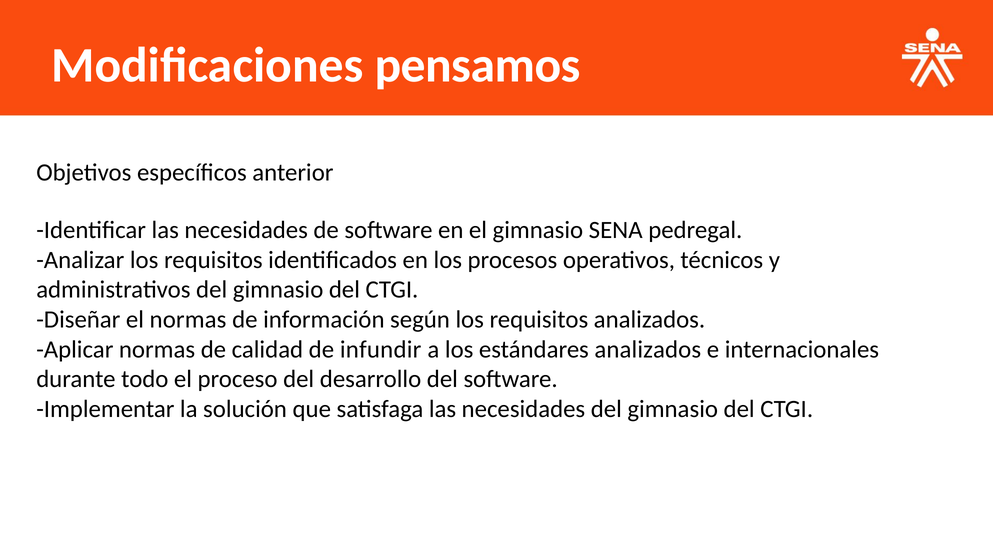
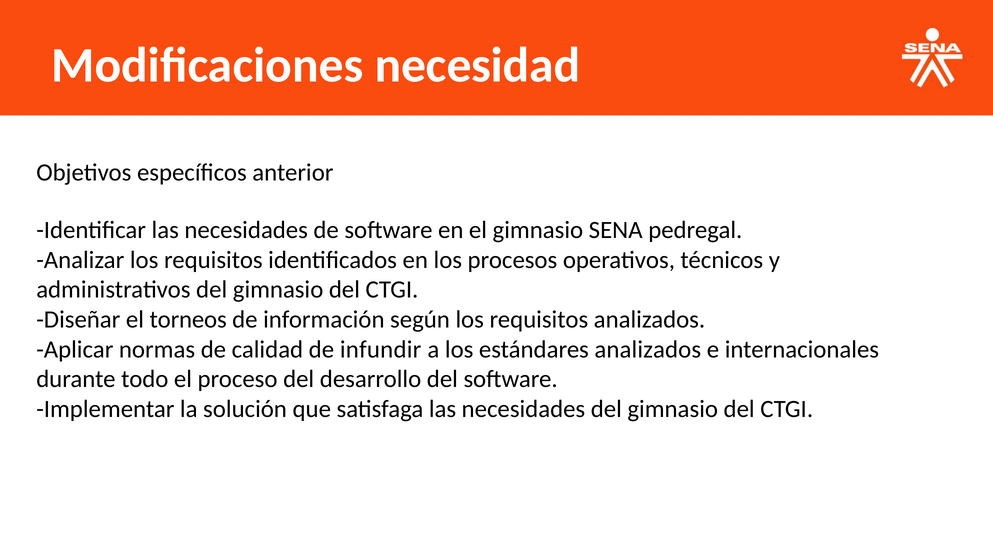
pensamos: pensamos -> necesidad (477, 65)
el normas: normas -> torneos (188, 319)
